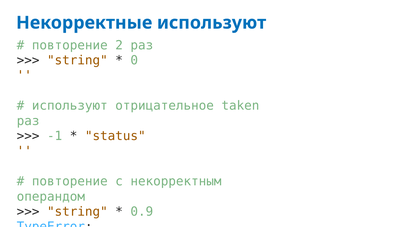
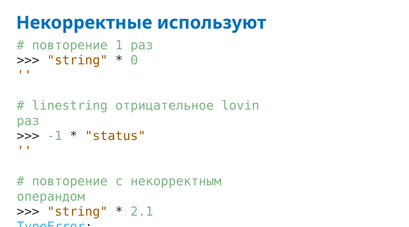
2: 2 -> 1 (119, 45)
используют: используют -> linestring (70, 106)
taken: taken -> lovin (240, 106)
0.9: 0.9 -> 2.1 (142, 211)
